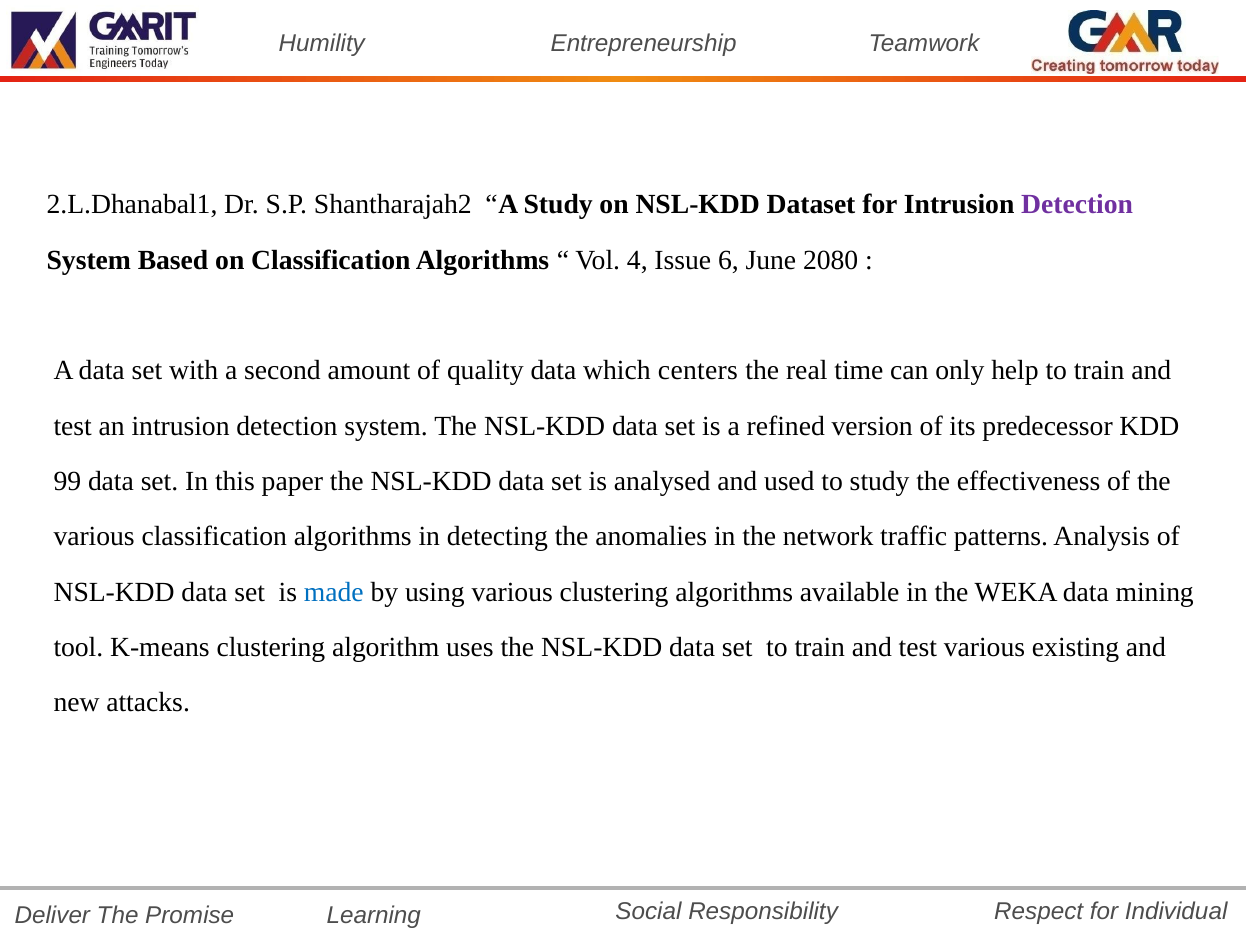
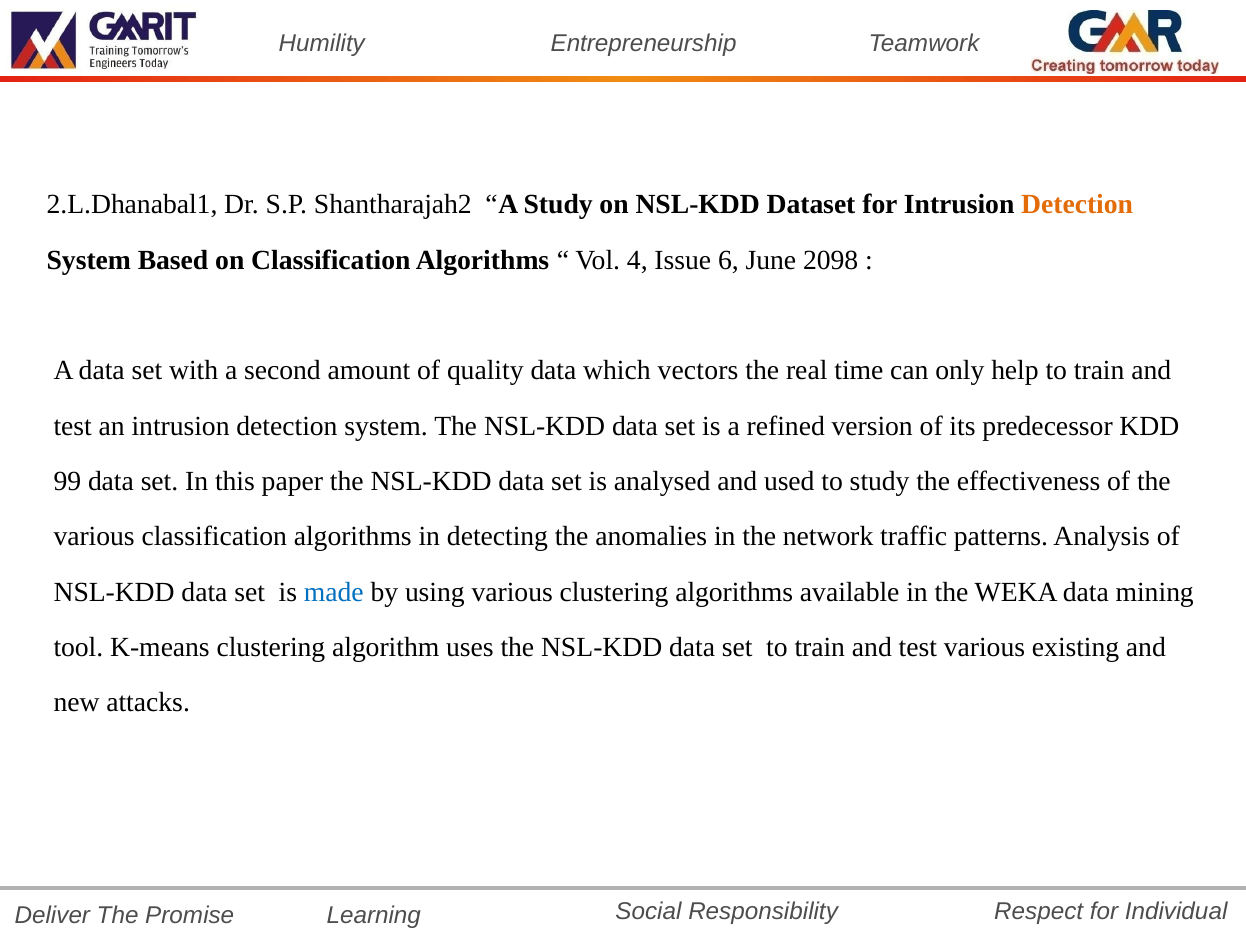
Detection colour: purple -> orange (1077, 204)
2080: 2080 -> 2098 (831, 260)
centers: centers -> vectors (698, 370)
